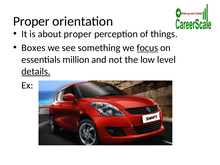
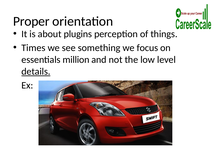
about proper: proper -> plugins (78, 34)
Boxes: Boxes -> Times (33, 48)
focus underline: present -> none (147, 48)
